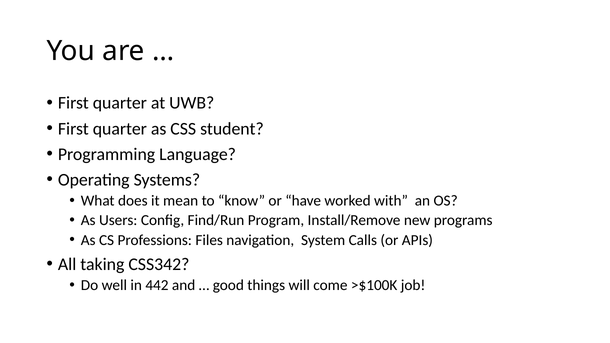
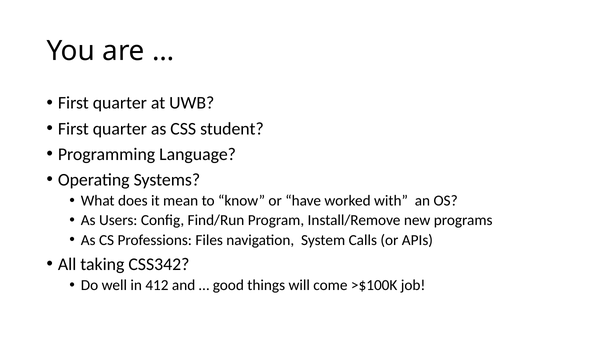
442: 442 -> 412 (157, 285)
